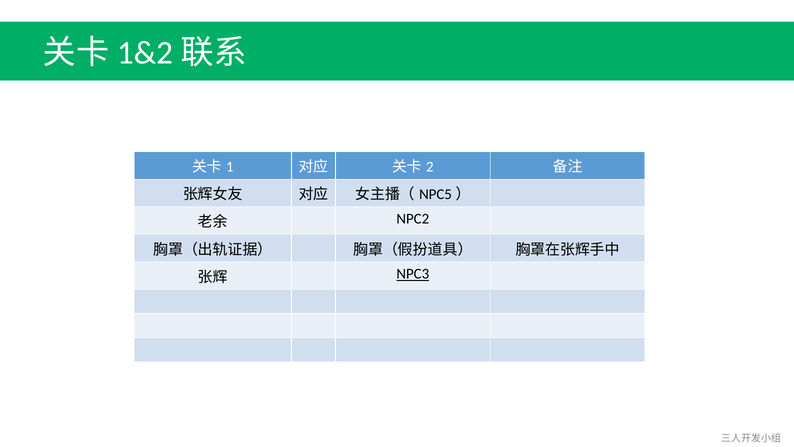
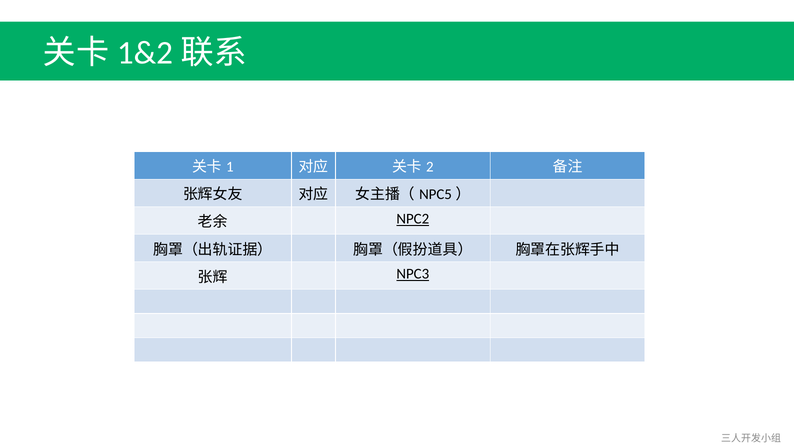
NPC2 underline: none -> present (413, 219)
